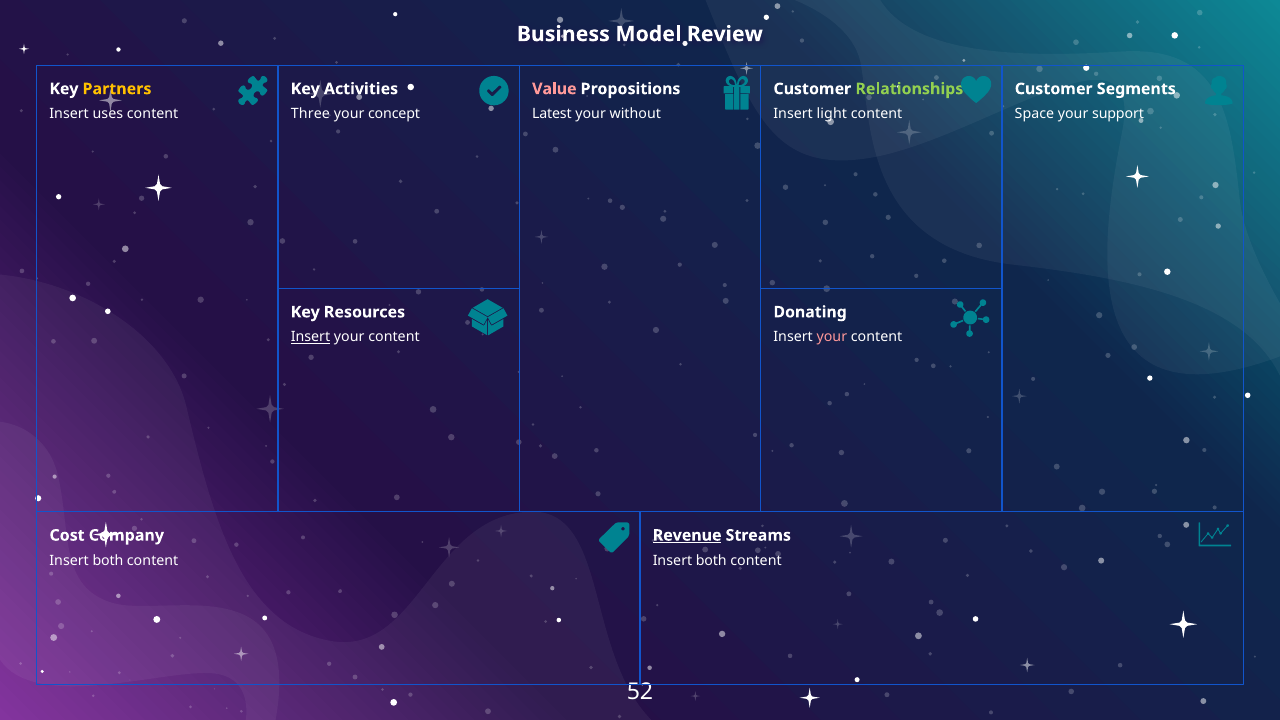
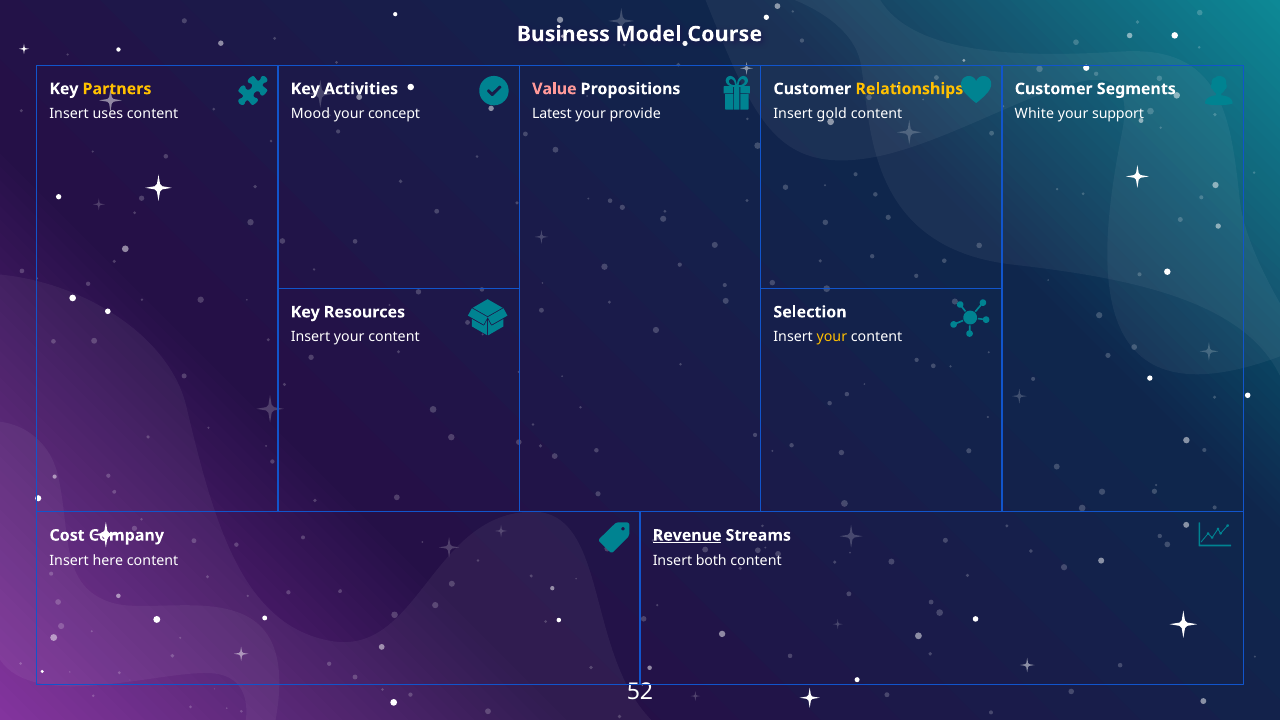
Review: Review -> Course (725, 34)
Relationships colour: light green -> yellow (909, 89)
Three: Three -> Mood (310, 114)
without: without -> provide (635, 114)
light: light -> gold (832, 114)
Space: Space -> White (1034, 114)
Donating: Donating -> Selection (810, 312)
Insert underline: present -> none (310, 337)
your colour: pink -> yellow (832, 337)
both: both -> here (108, 561)
